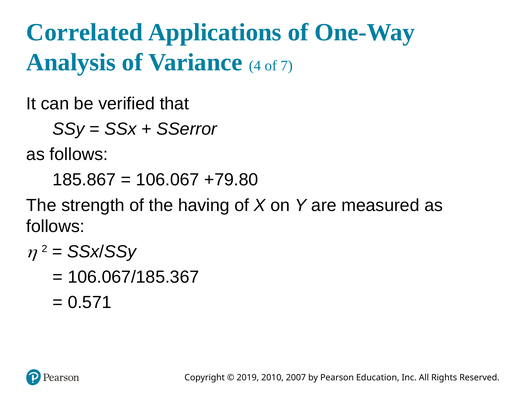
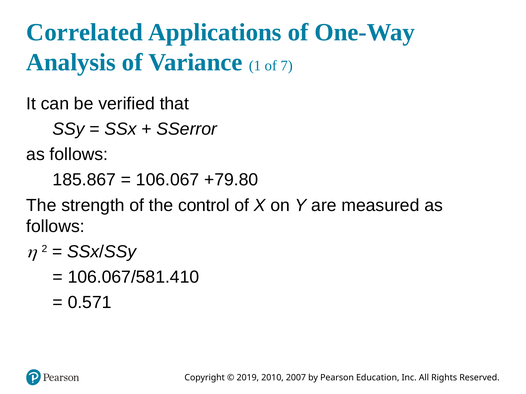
4: 4 -> 1 (255, 66)
having: having -> control (204, 206)
106.067/185.367: 106.067/185.367 -> 106.067/581.410 (133, 277)
